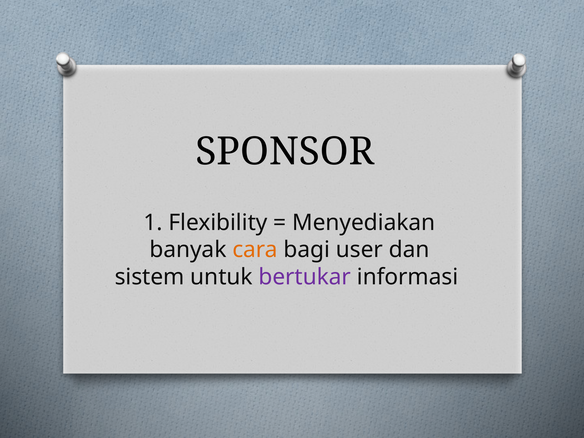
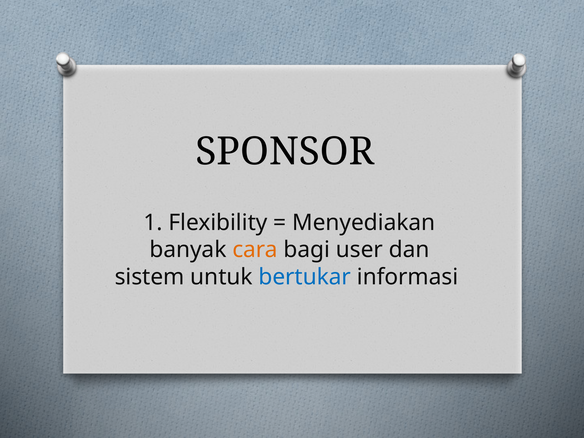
bertukar colour: purple -> blue (305, 277)
